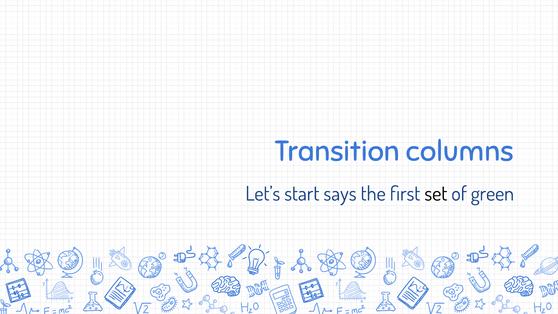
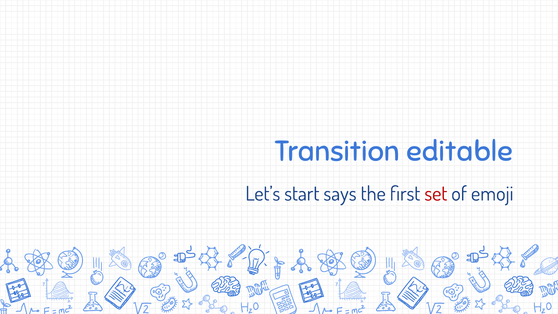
columns: columns -> editable (460, 151)
set colour: black -> red (436, 194)
green: green -> emoji (492, 194)
